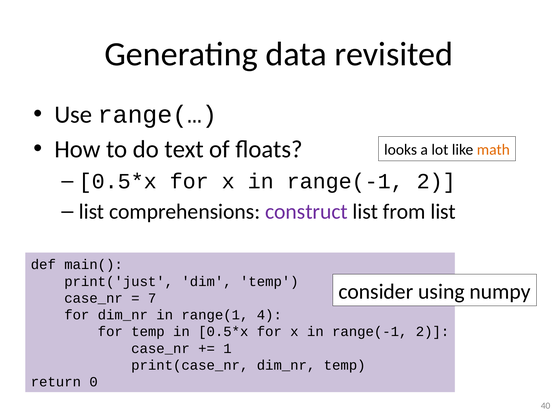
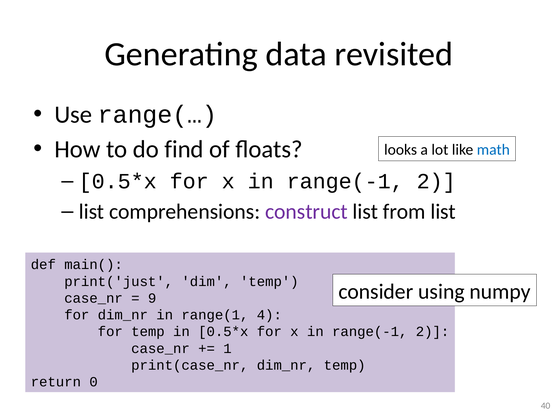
text: text -> find (184, 149)
math colour: orange -> blue (493, 150)
7: 7 -> 9 (152, 298)
